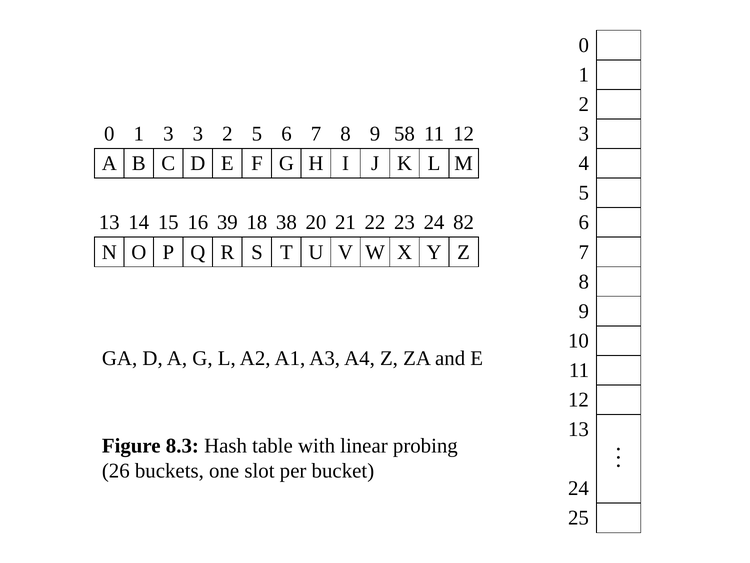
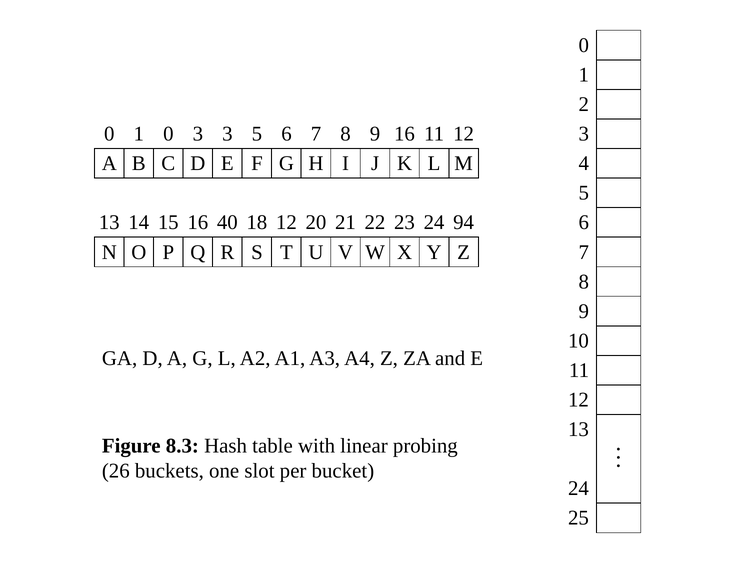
1 3: 3 -> 0 (168, 134)
3 2: 2 -> 3 (227, 134)
9 58: 58 -> 16 (405, 134)
39: 39 -> 40 (227, 222)
18 38: 38 -> 12 (286, 222)
82: 82 -> 94 (464, 222)
